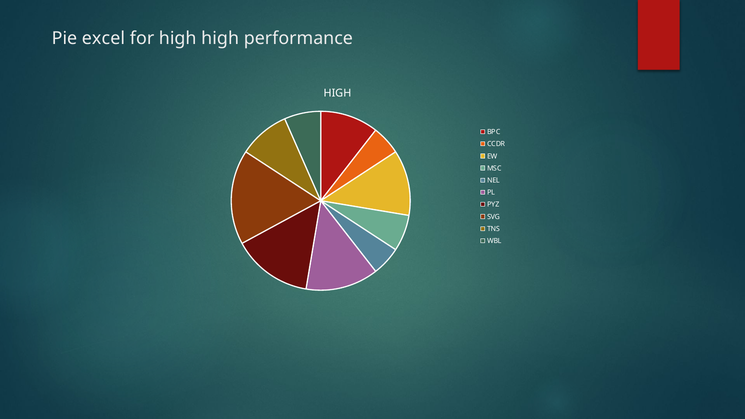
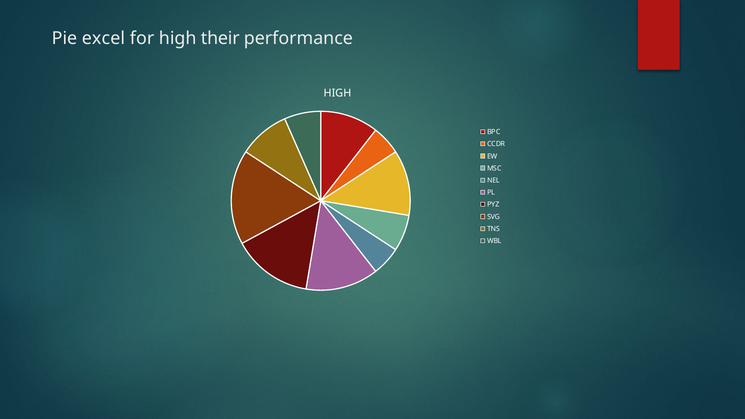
high high: high -> their (220, 38)
